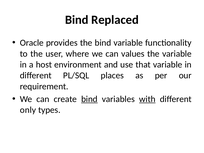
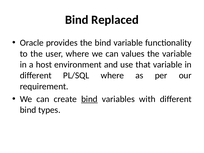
PL/SQL places: places -> where (112, 75)
with underline: present -> none (147, 99)
only: only -> bind (28, 110)
